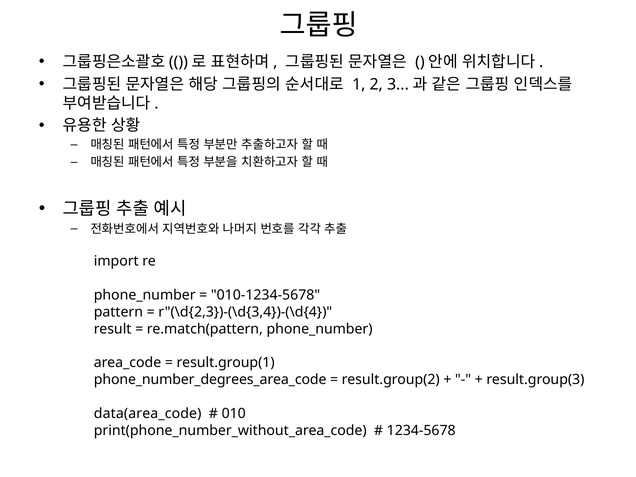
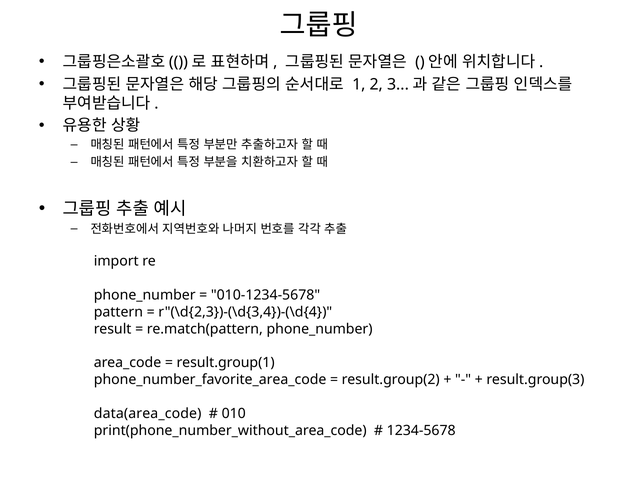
phone_number_degrees_area_code: phone_number_degrees_area_code -> phone_number_favorite_area_code (210, 380)
